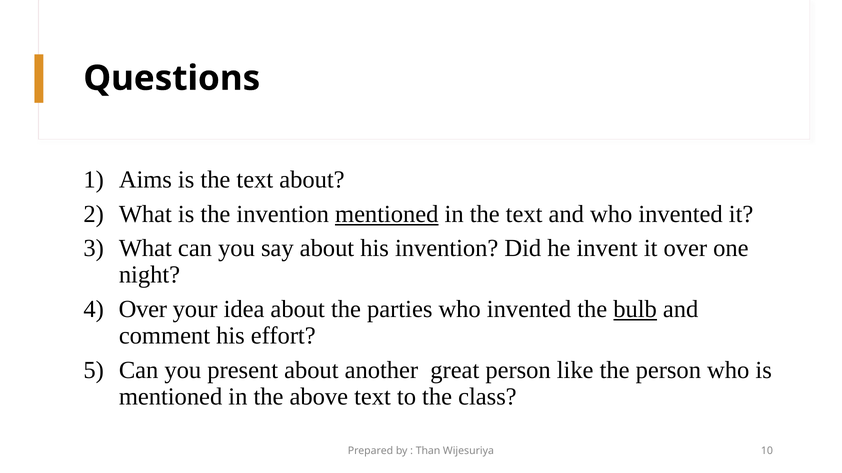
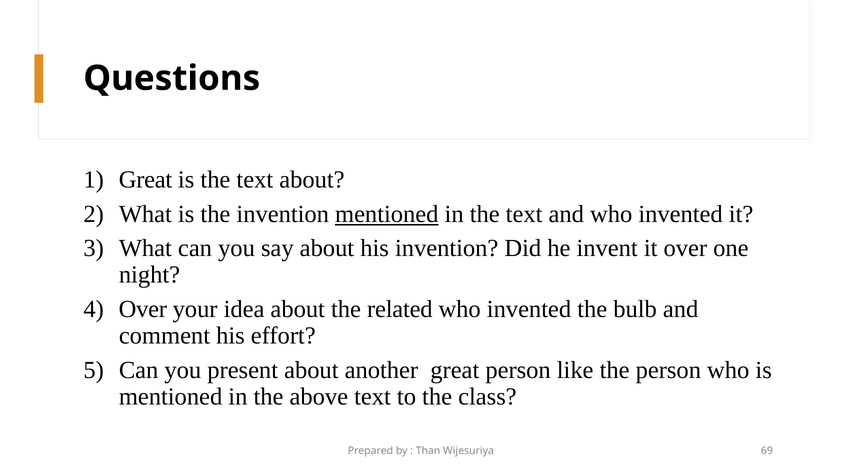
Aims: Aims -> Great (146, 180)
parties: parties -> related (400, 310)
bulb underline: present -> none (635, 310)
10: 10 -> 69 (767, 451)
